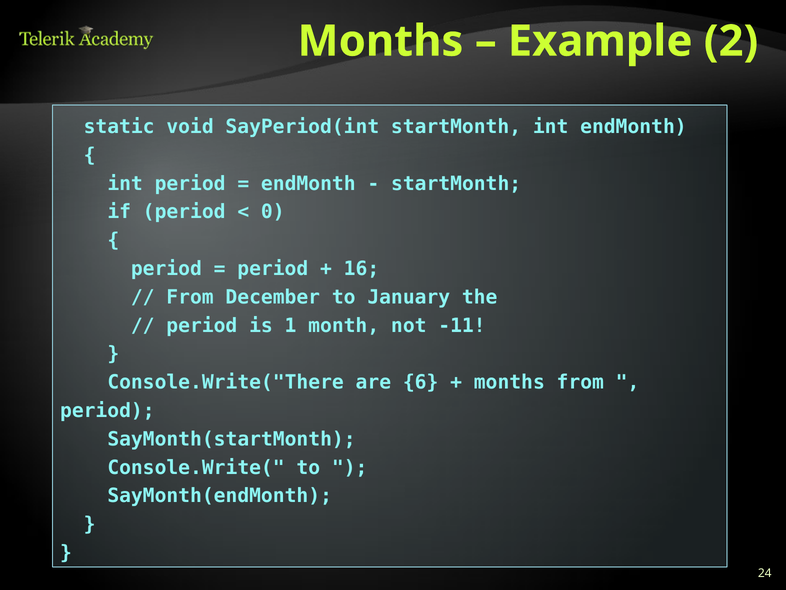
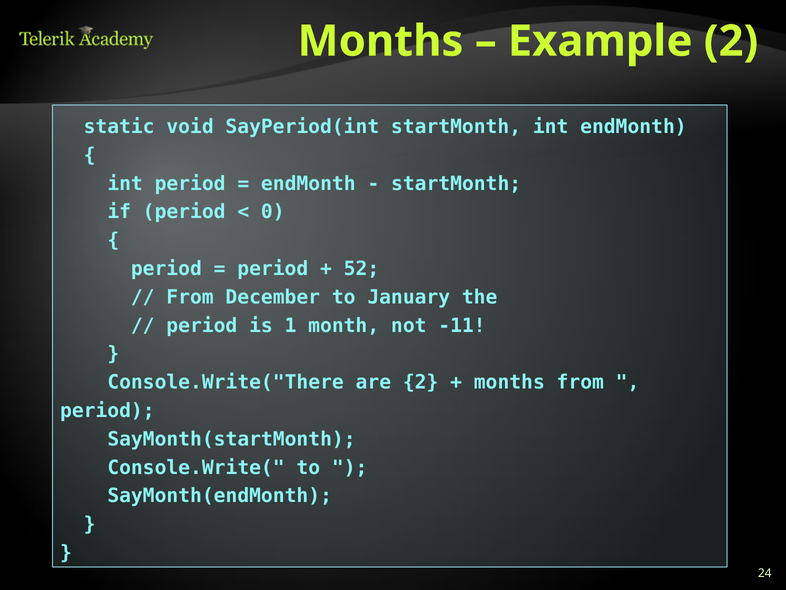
16: 16 -> 52 (361, 268)
are 6: 6 -> 2 (421, 382)
